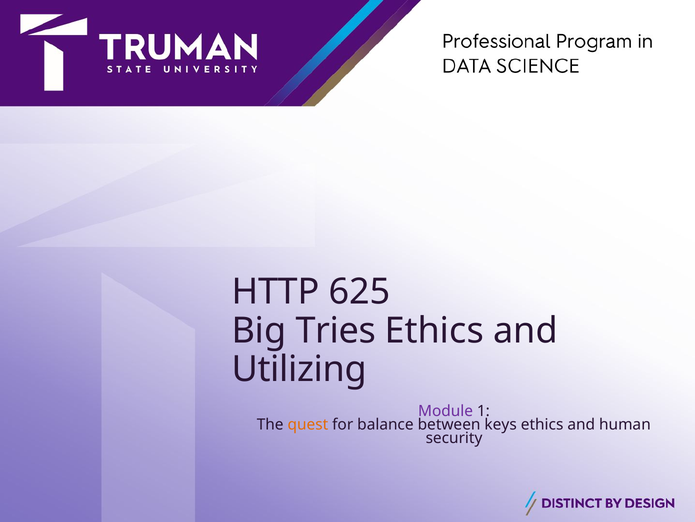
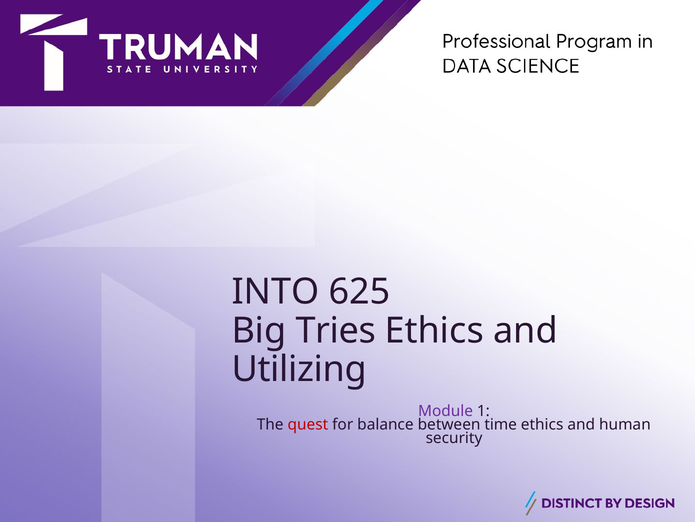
HTTP: HTTP -> INTO (276, 291)
quest colour: orange -> red (308, 424)
keys: keys -> time (501, 424)
